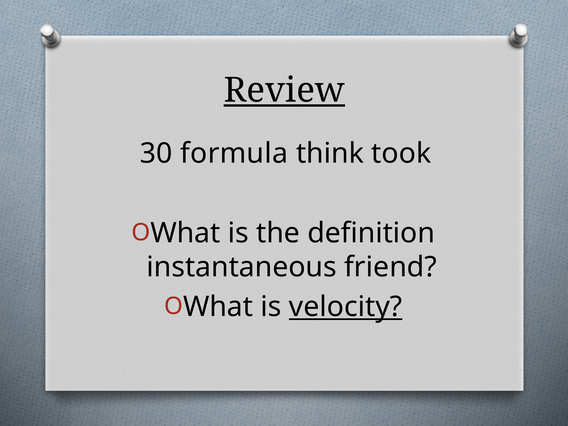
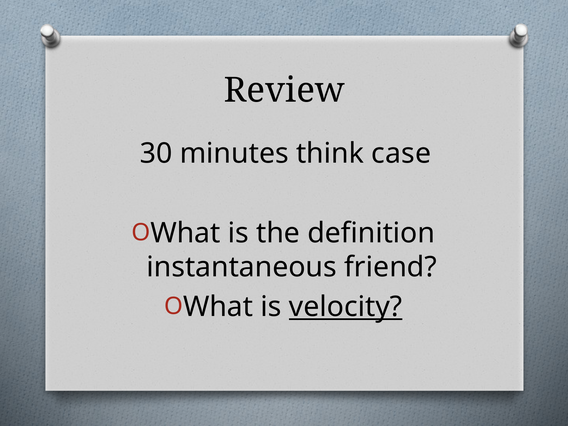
Review underline: present -> none (284, 91)
formula: formula -> minutes (234, 154)
took: took -> case (401, 154)
